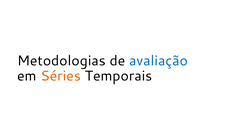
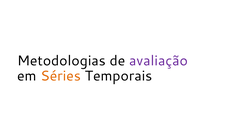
avaliação colour: blue -> purple (159, 60)
